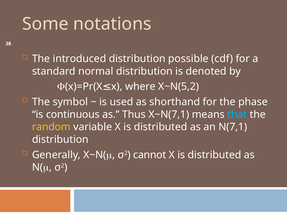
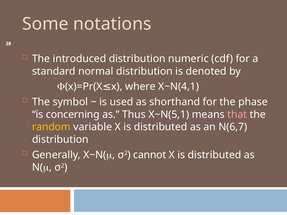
possible: possible -> numeric (188, 59)
X~N(5,2: X~N(5,2 -> X~N(4,1 (179, 87)
continuous: continuous -> concerning (73, 115)
X~N(7,1: X~N(7,1 -> X~N(5,1 (169, 115)
that colour: light blue -> pink (237, 115)
N(7,1: N(7,1 -> N(6,7 (233, 127)
